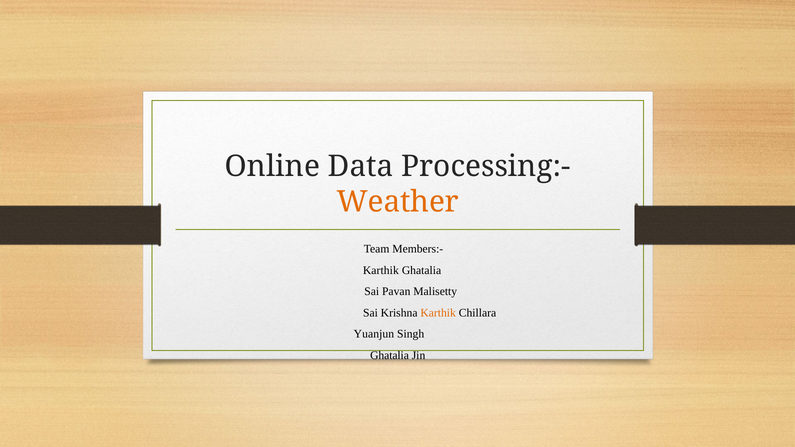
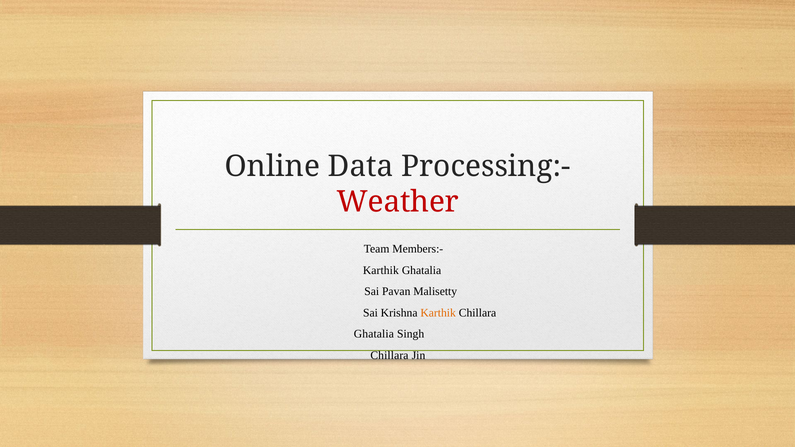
Weather colour: orange -> red (398, 202)
Yuanjun: Yuanjun -> Ghatalia (374, 334)
Ghatalia: Ghatalia -> Chillara (389, 355)
